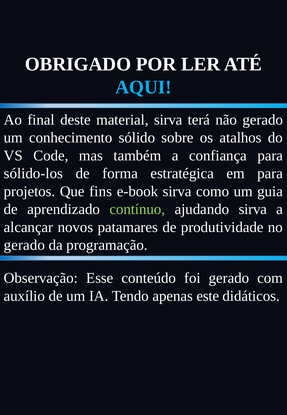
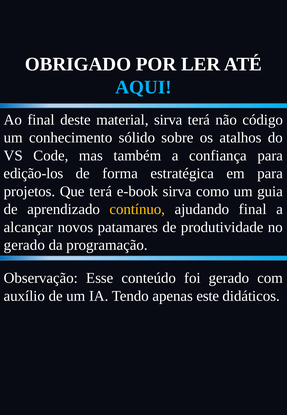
não gerado: gerado -> código (263, 120)
sólido-los: sólido-los -> edição-los (33, 173)
Que fins: fins -> terá (101, 191)
contínuo colour: light green -> yellow (137, 209)
ajudando sirva: sirva -> final (253, 209)
